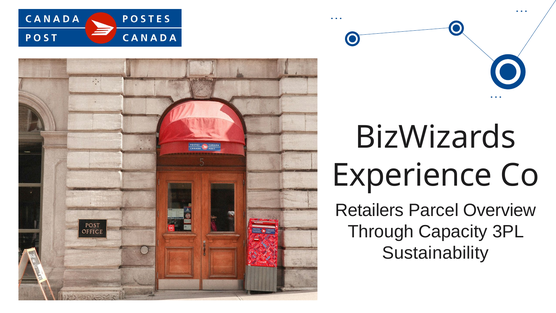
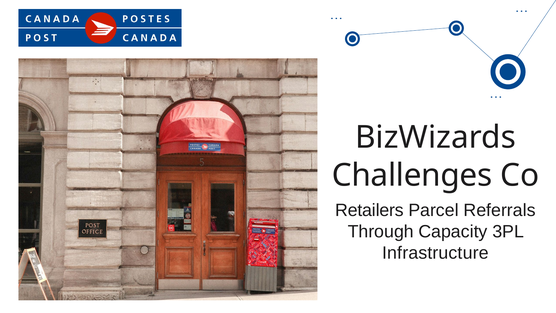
Experience: Experience -> Challenges (412, 175)
Overview: Overview -> Referrals (500, 210)
Sustainability: Sustainability -> Infrastructure (435, 253)
